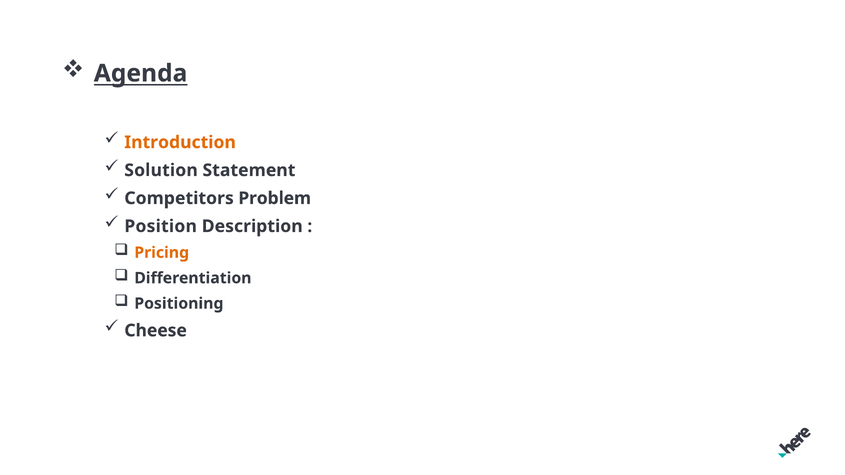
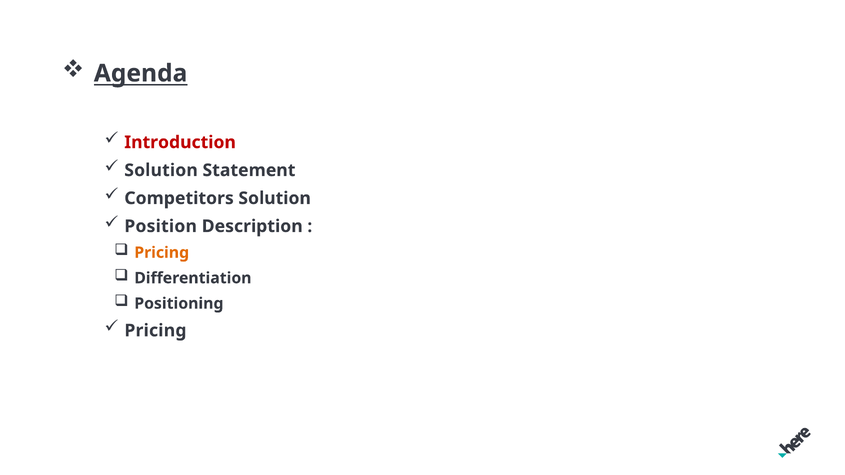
Introduction colour: orange -> red (180, 142)
Competitors Problem: Problem -> Solution (275, 198)
Cheese: Cheese -> Pricing (155, 331)
